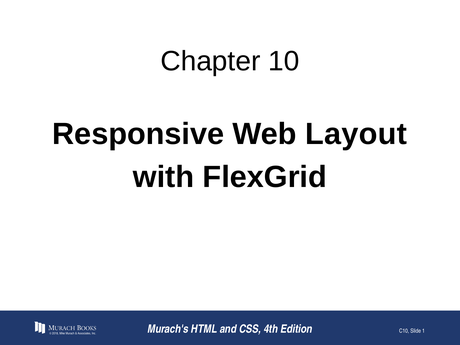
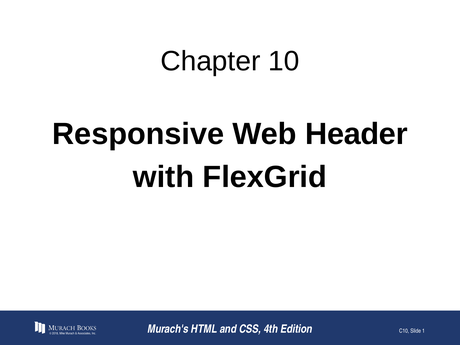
Layout: Layout -> Header (356, 134)
